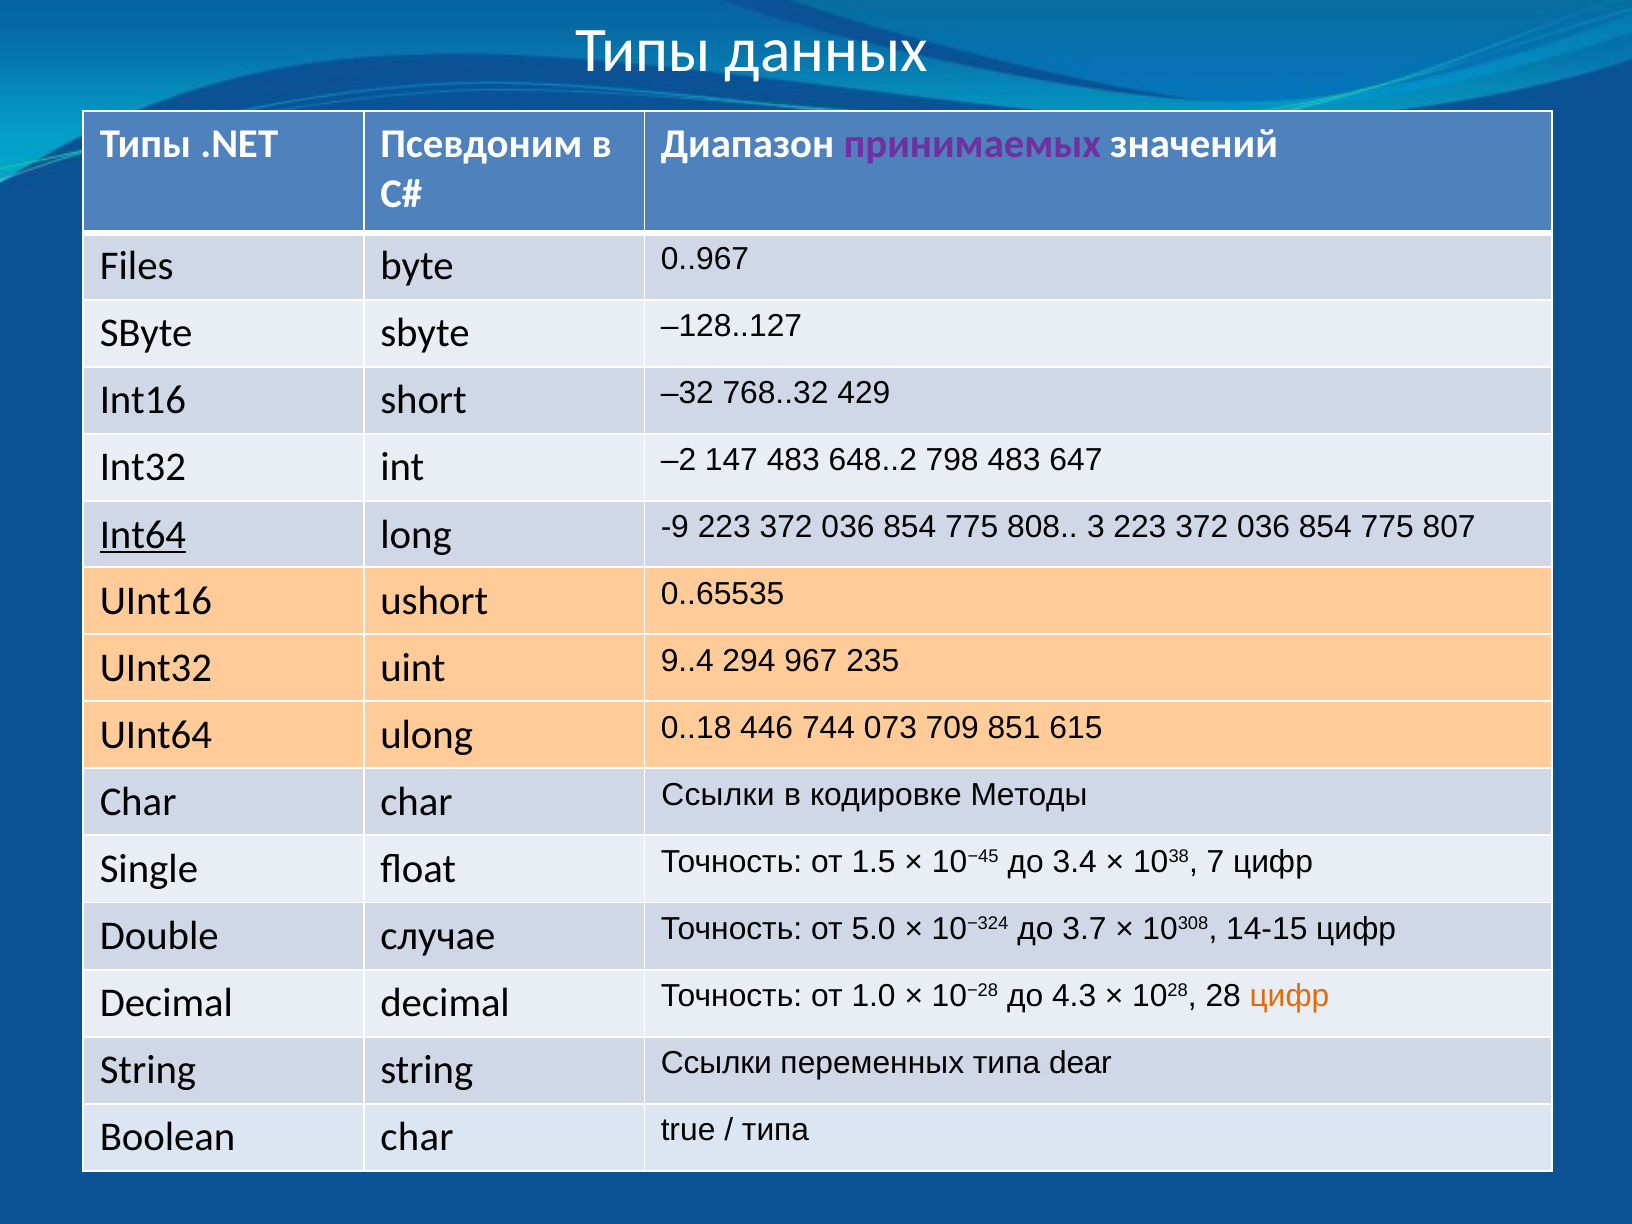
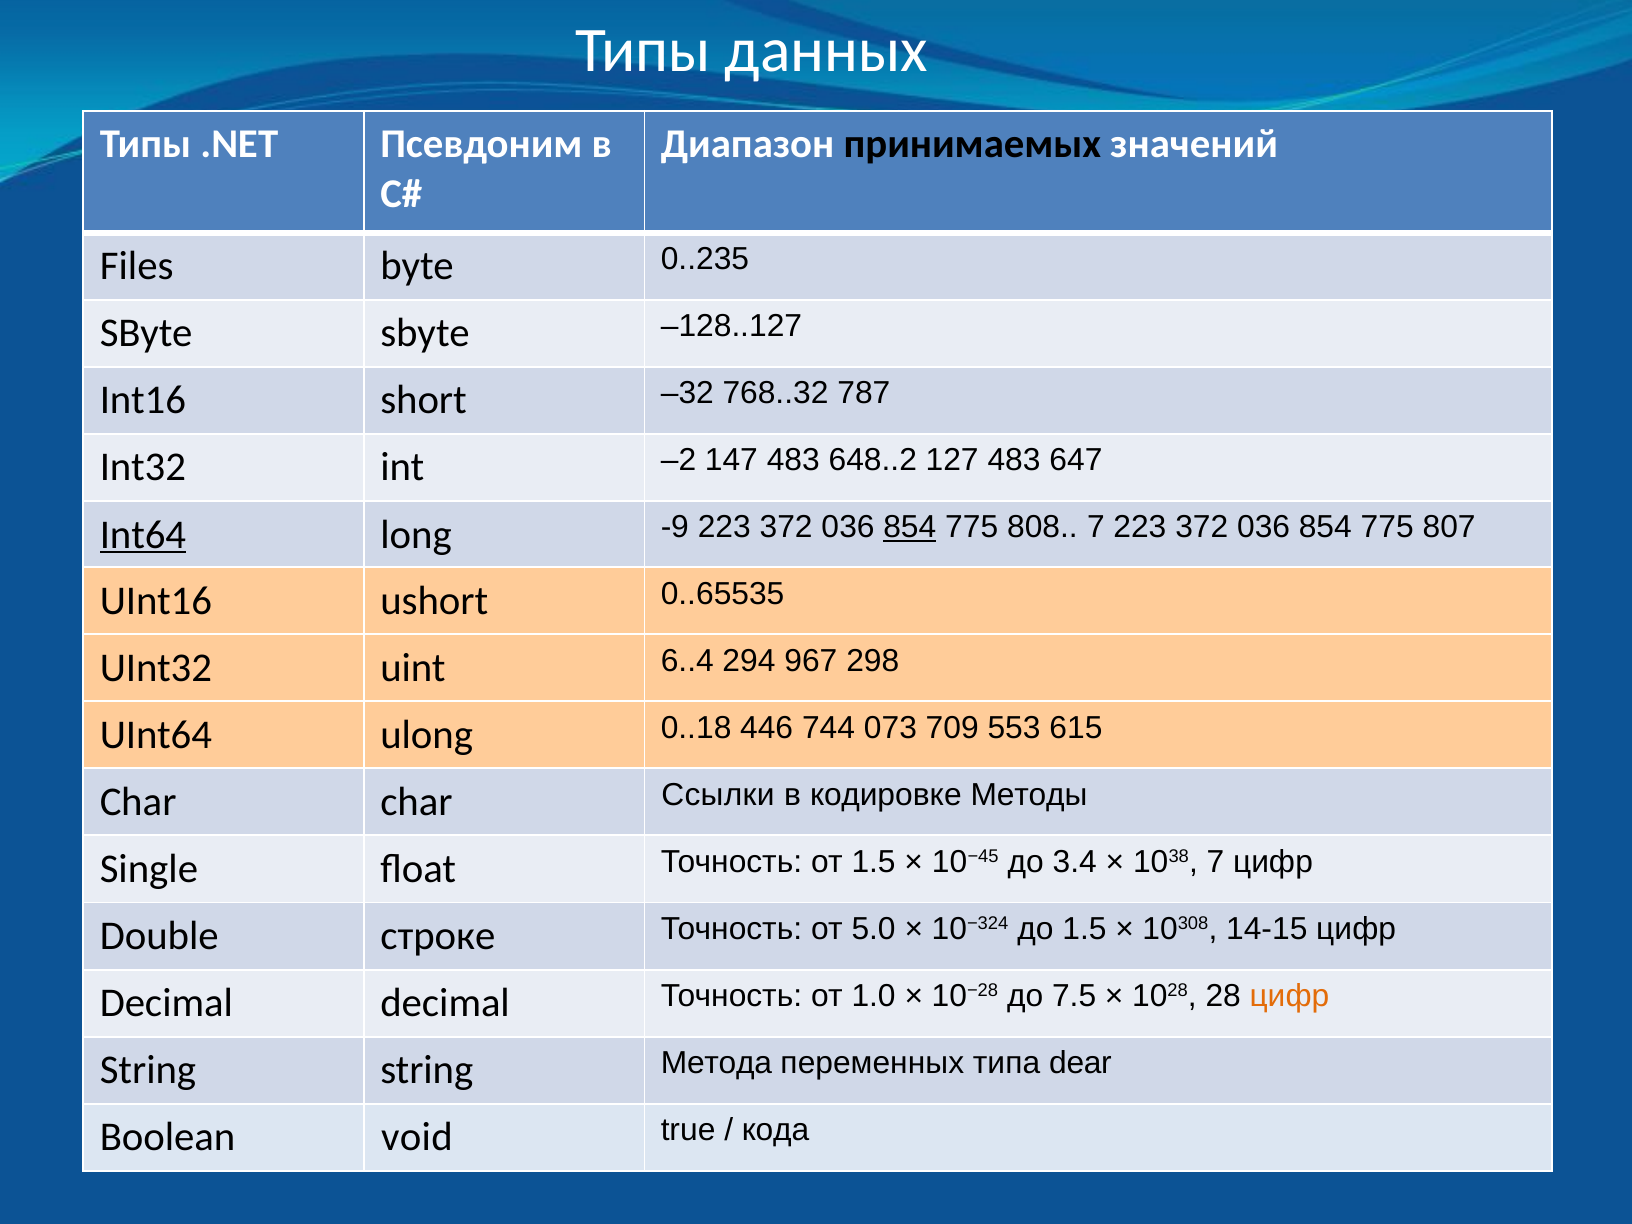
принимаемых colour: purple -> black (972, 144)
0..967: 0..967 -> 0..235 (705, 259)
429: 429 -> 787 (864, 393)
798: 798 -> 127 (952, 460)
854 underline: none -> present (910, 528)
808 3: 3 -> 7 (1096, 528)
9..4: 9..4 -> 6..4 (687, 661)
235: 235 -> 298 (873, 661)
851: 851 -> 553 (1014, 728)
случае: случае -> строке (438, 936)
до 3.7: 3.7 -> 1.5 (1084, 929)
4.3: 4.3 -> 7.5 (1074, 996)
string Ссылки: Ссылки -> Метода (716, 1063)
Boolean char: char -> void (417, 1137)
типа: типа -> кода (776, 1130)
